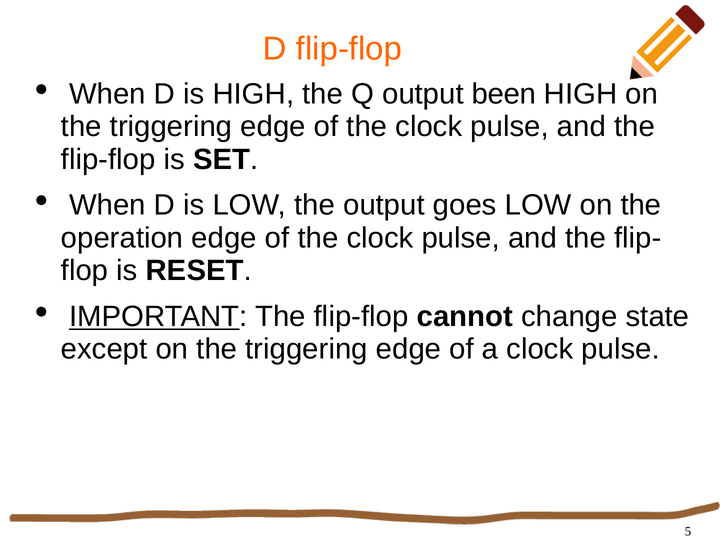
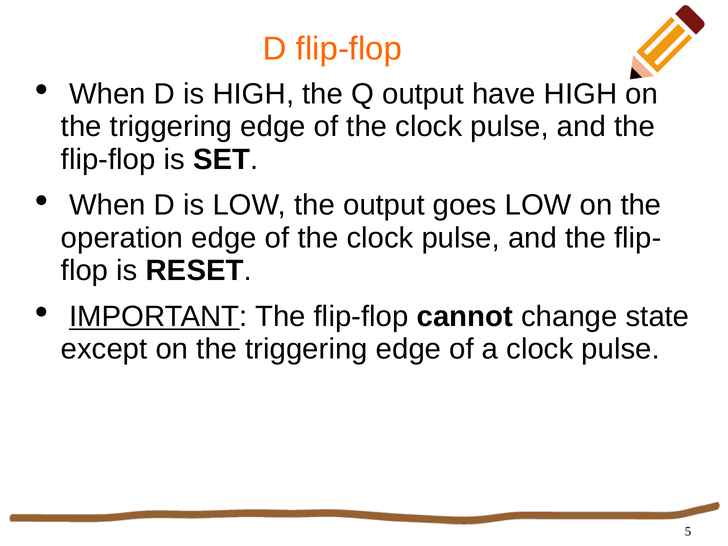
been: been -> have (504, 94)
